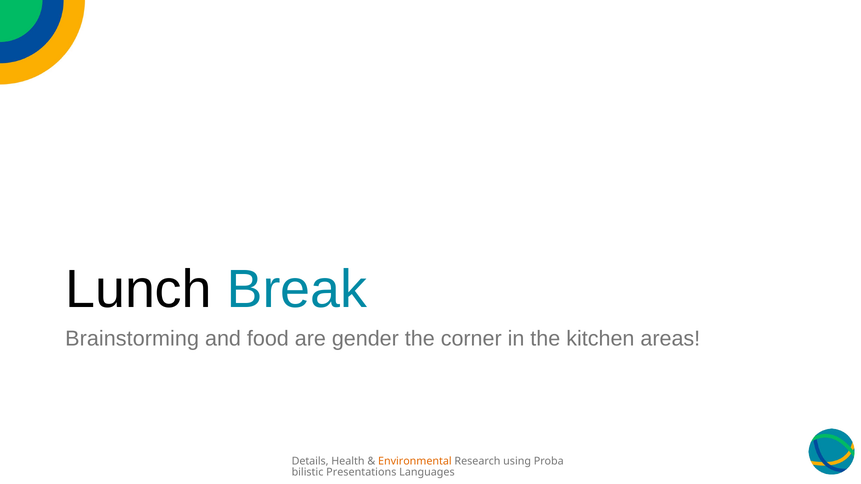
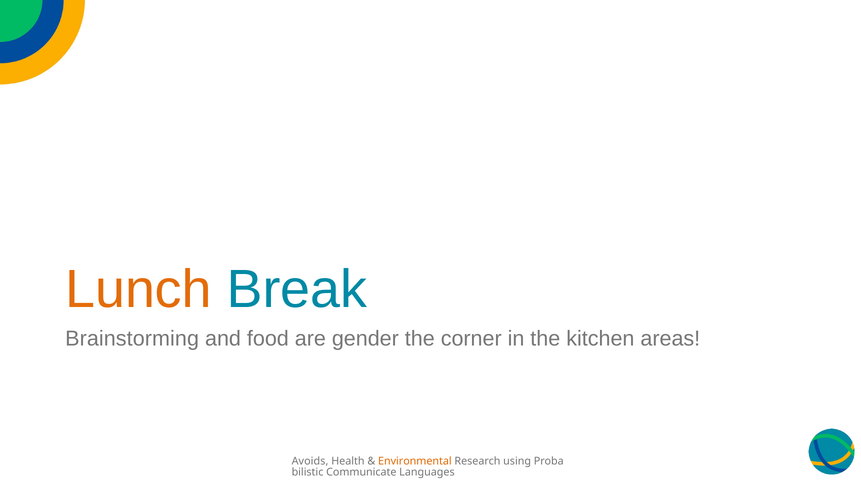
Lunch colour: black -> orange (139, 290)
Details: Details -> Avoids (310, 462)
Presentations: Presentations -> Communicate (361, 472)
